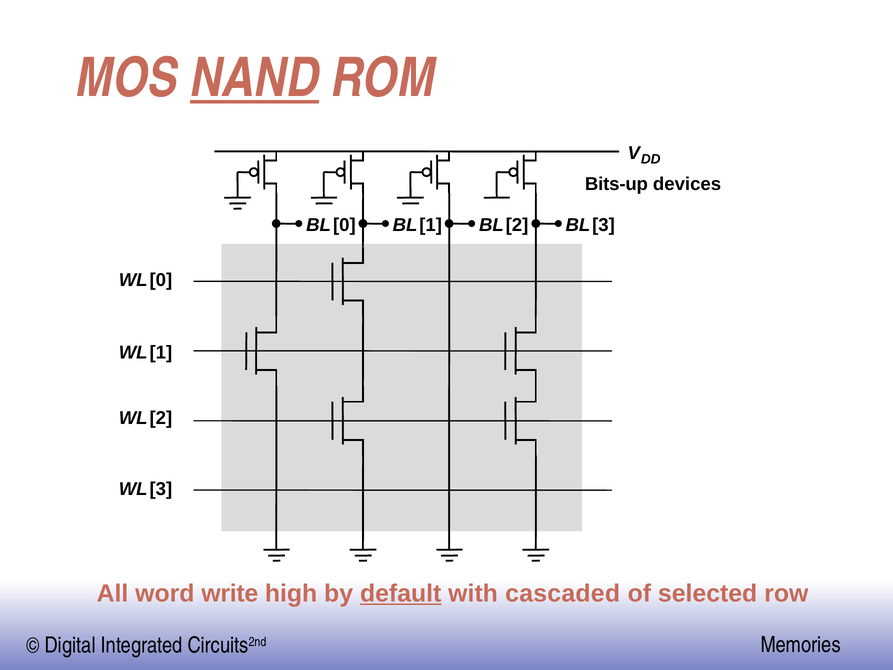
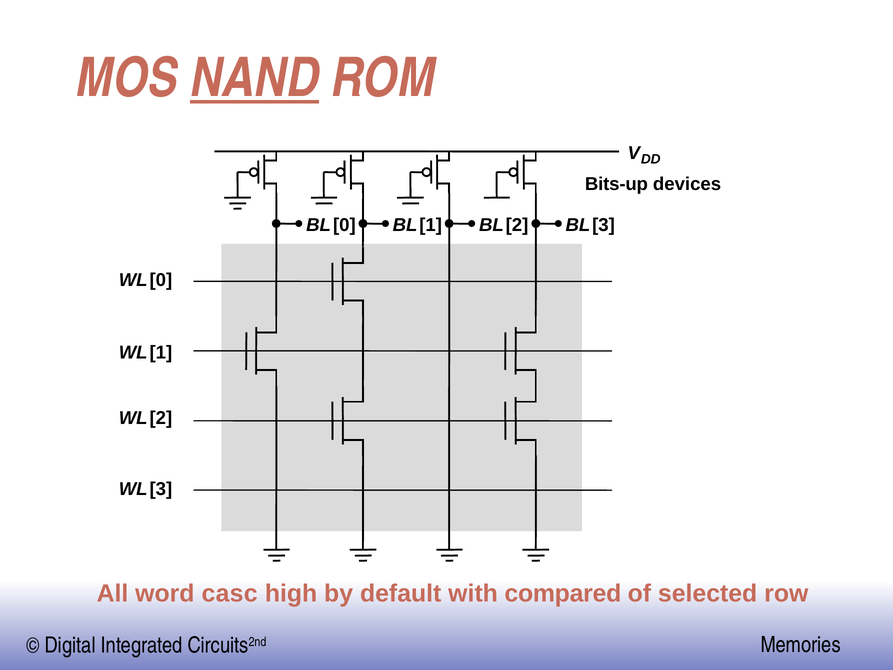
write: write -> casc (230, 593)
default underline: present -> none (401, 593)
cascaded: cascaded -> compared (563, 593)
